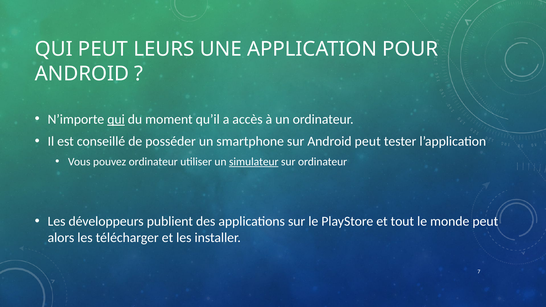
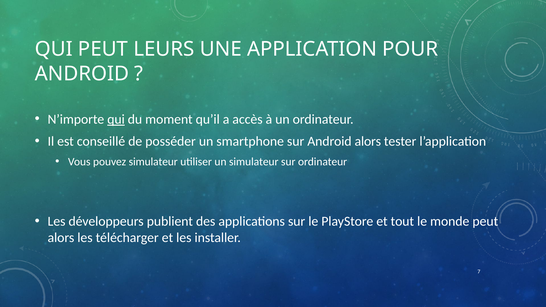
Android peut: peut -> alors (368, 141)
pouvez ordinateur: ordinateur -> simulateur (153, 162)
simulateur underline: present -> none (254, 162)
